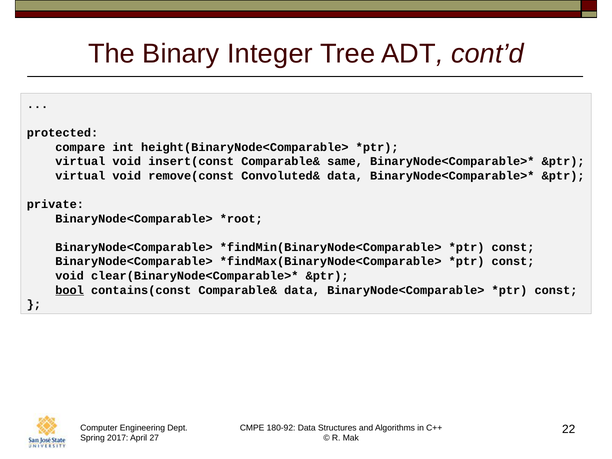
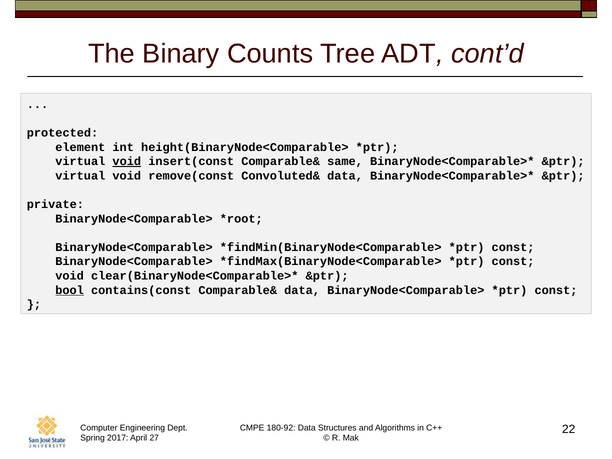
Integer: Integer -> Counts (270, 54)
compare: compare -> element (80, 147)
void underline: none -> present (127, 161)
